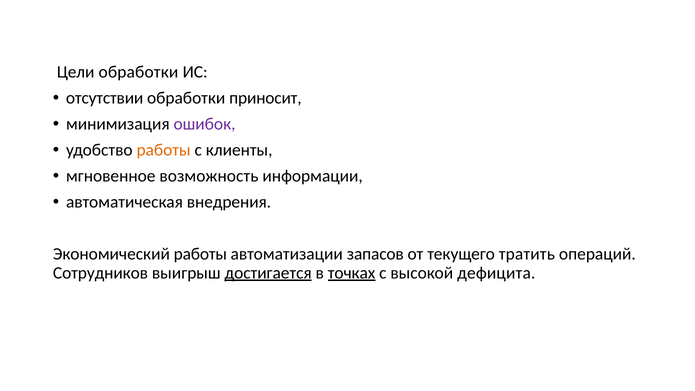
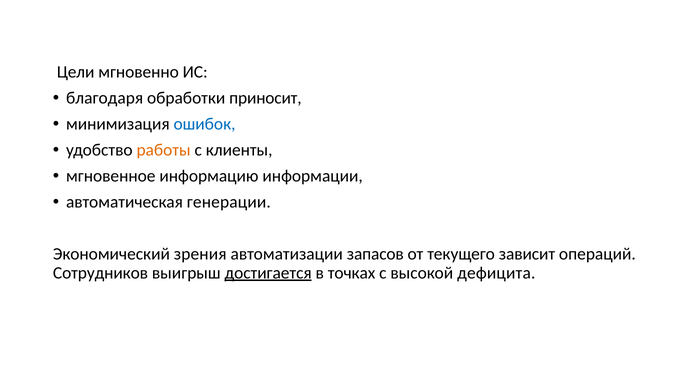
Цели обработки: обработки -> мгновенно (139, 72)
отсутствии: отсутствии -> благодаря (105, 98)
ошибок colour: purple -> blue (205, 124)
возможность: возможность -> информацию (209, 176)
внедрения: внедрения -> генерации (229, 202)
Экономический работы: работы -> зрения (200, 254)
тратить: тратить -> зависит (527, 254)
точках underline: present -> none (352, 273)
